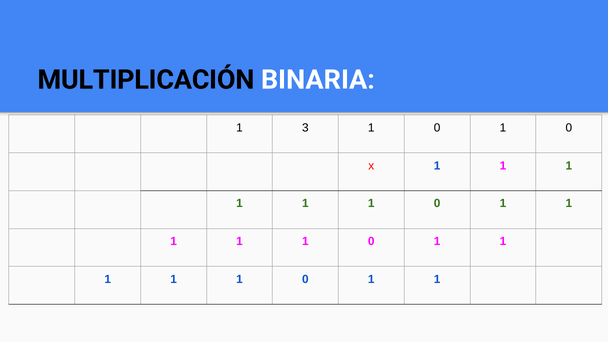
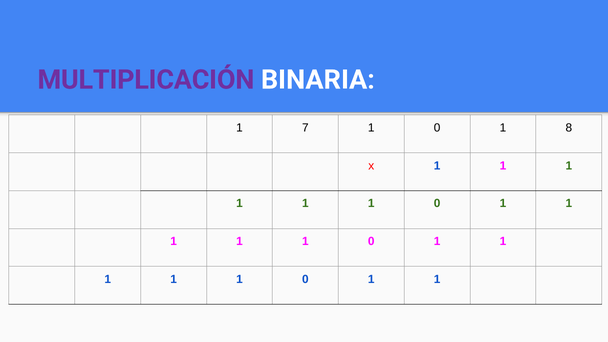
MULTIPLICACIÓN colour: black -> purple (146, 80)
3: 3 -> 7 (305, 128)
0 1 0: 0 -> 8 (569, 128)
